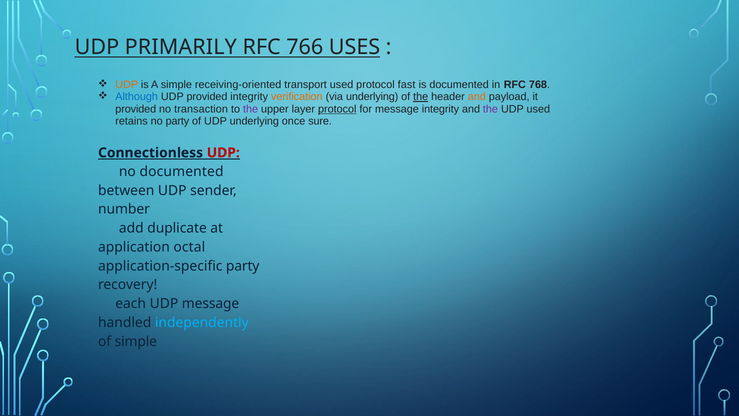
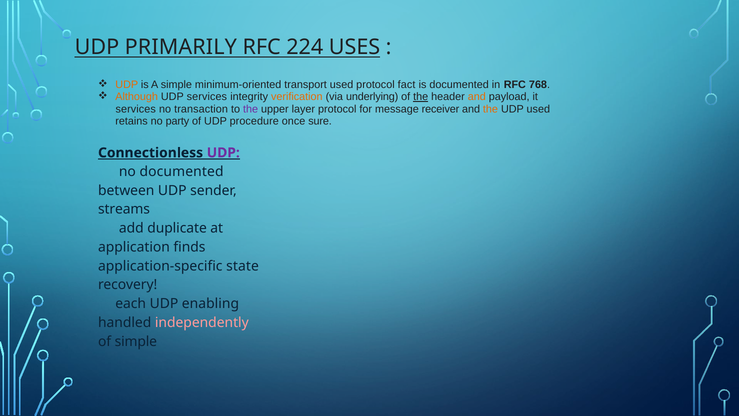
766: 766 -> 224 (305, 47)
receiving-oriented: receiving-oriented -> minimum-oriented (238, 85)
fast: fast -> fact (407, 85)
Although colour: blue -> orange (137, 97)
UDP provided: provided -> services (207, 97)
provided: provided -> services (136, 109)
protocol underline: present -> none (337, 109)
message integrity: integrity -> receiver (440, 109)
the colour: purple -> orange (490, 109)
UDP underlying: underlying -> procedure (254, 121)
UDP colour: red -> purple (223, 153)
number: number -> streams (124, 209)
octal: octal -> finds (189, 247)
application-specific party: party -> state (243, 266)
UDP message: message -> enabling (210, 303)
independently colour: light blue -> pink (202, 322)
